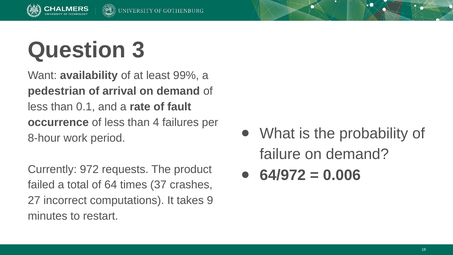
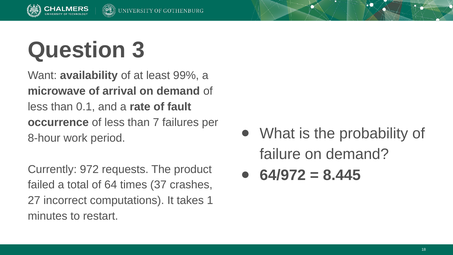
pedestrian: pedestrian -> microwave (57, 91)
4: 4 -> 7 (156, 122)
0.006: 0.006 -> 8.445 (342, 175)
9: 9 -> 1 (210, 200)
